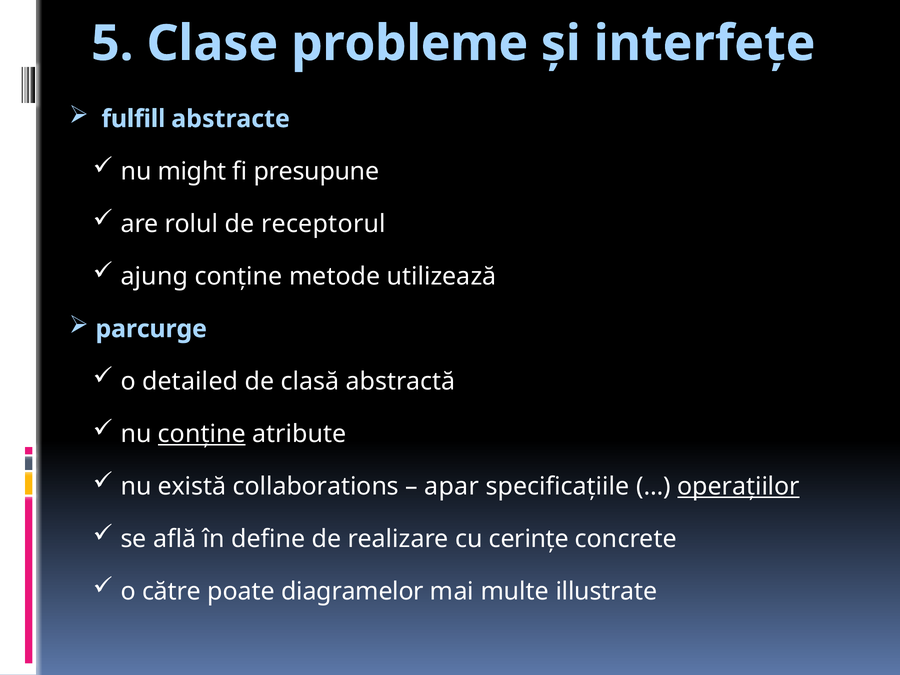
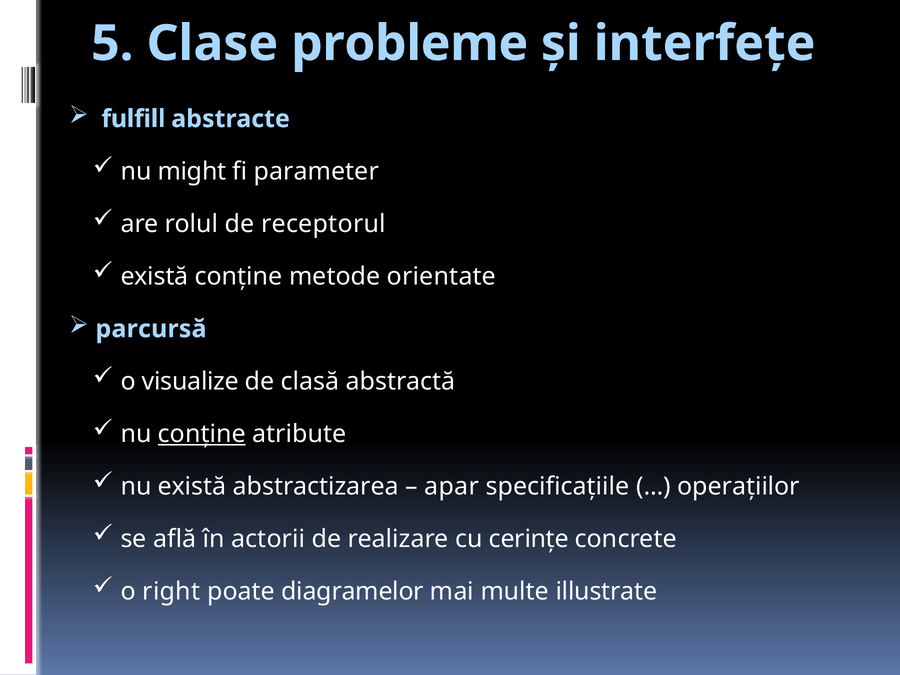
presupune: presupune -> parameter (316, 171)
ajung: ajung -> există (154, 276)
utilizează: utilizează -> orientate (441, 276)
parcurge: parcurge -> parcursă (151, 329)
detailed: detailed -> visualize (190, 381)
collaborations: collaborations -> abstractizarea (316, 486)
operaţiilor underline: present -> none (739, 486)
define: define -> actorii (268, 539)
către: către -> right (171, 592)
